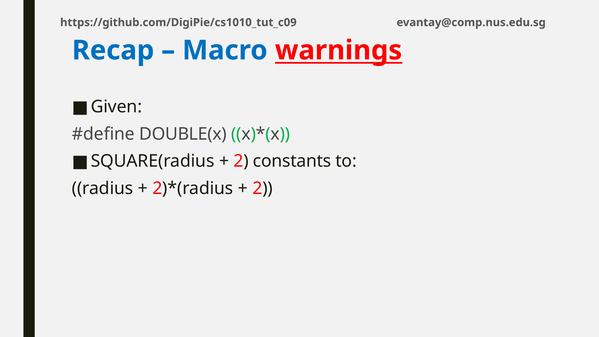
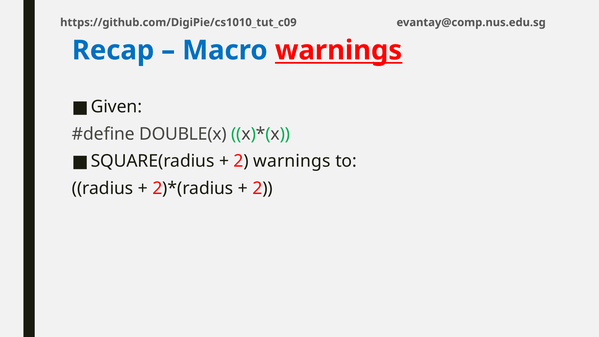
2 constants: constants -> warnings (292, 161)
